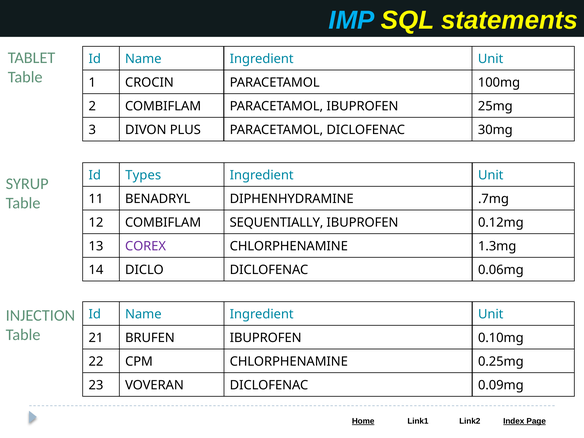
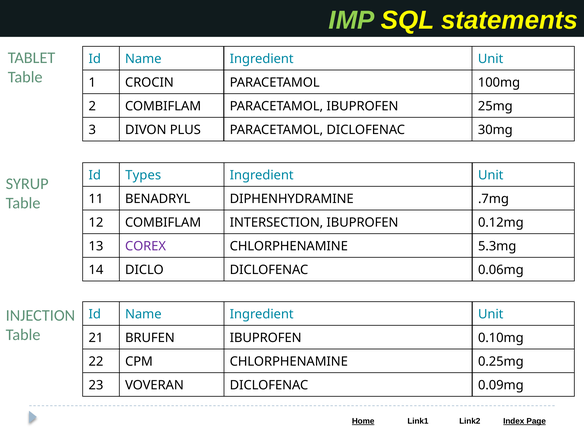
IMP colour: light blue -> light green (352, 20)
SEQUENTIALLY: SEQUENTIALLY -> INTERSECTION (276, 223)
1.3mg: 1.3mg -> 5.3mg (497, 246)
